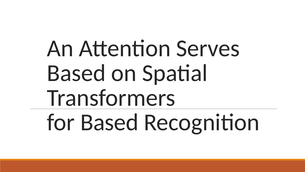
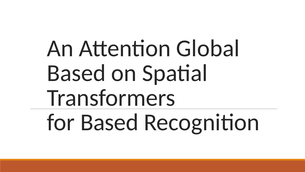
Serves: Serves -> Global (208, 48)
